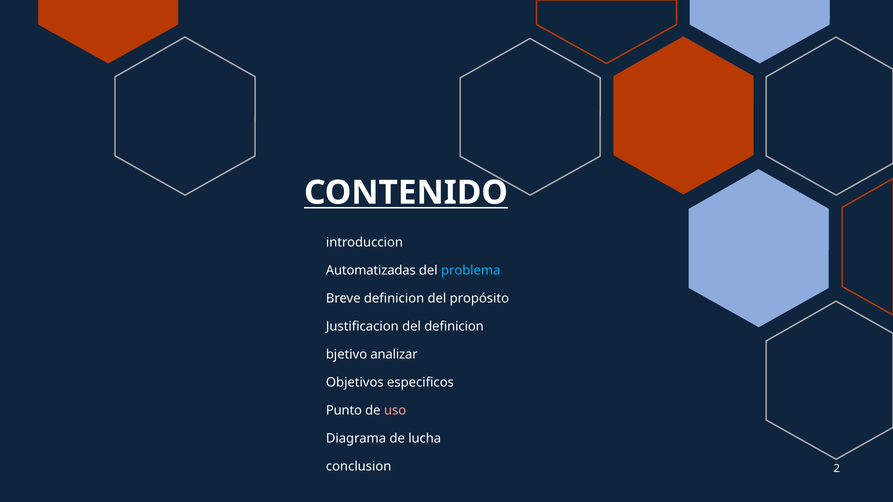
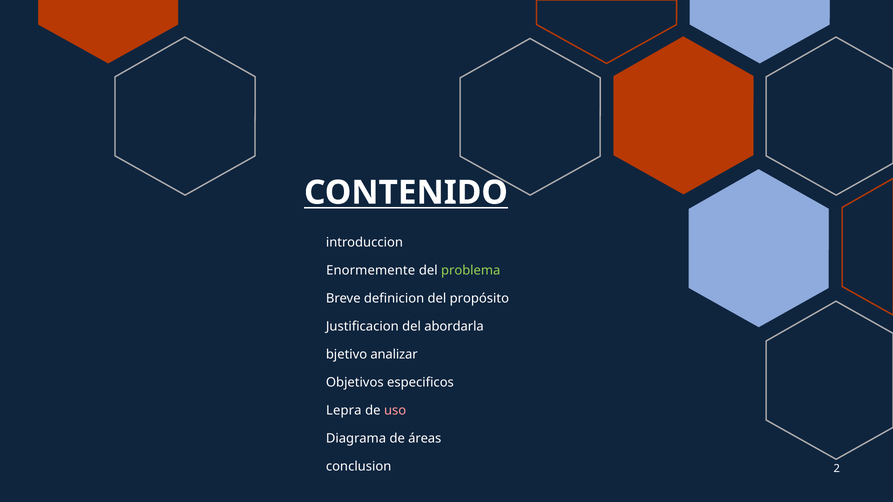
Automatizadas: Automatizadas -> Enormemente (371, 270)
problema colour: light blue -> light green (471, 270)
del definicion: definicion -> abordarla (454, 326)
Punto: Punto -> Lepra (344, 411)
lucha: lucha -> áreas (425, 439)
